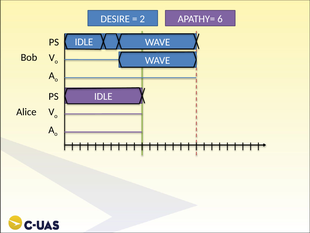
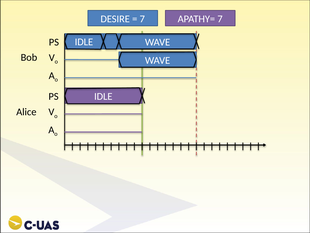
2: 2 -> 7 (142, 19)
APATHY= 6: 6 -> 7 (220, 19)
